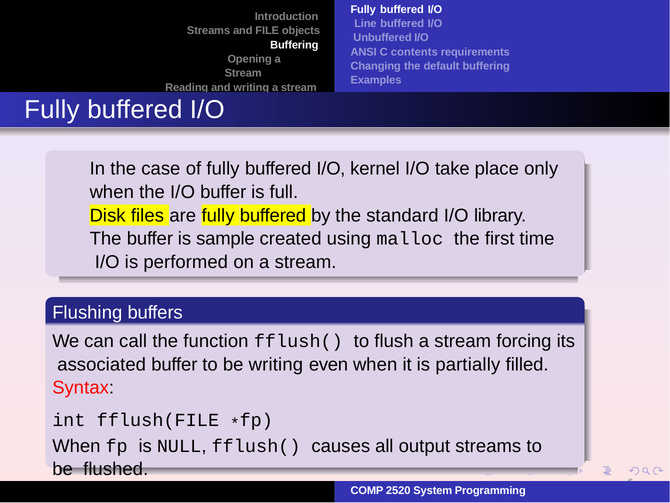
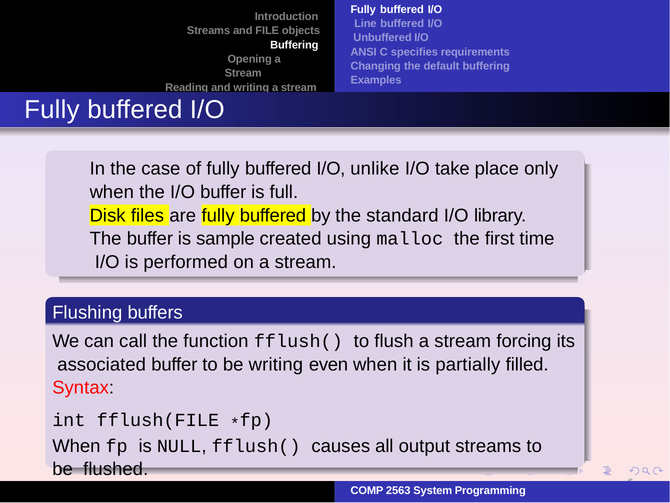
contents: contents -> specifies (414, 52)
kernel: kernel -> unlike (375, 169)
2520: 2520 -> 2563 (398, 491)
